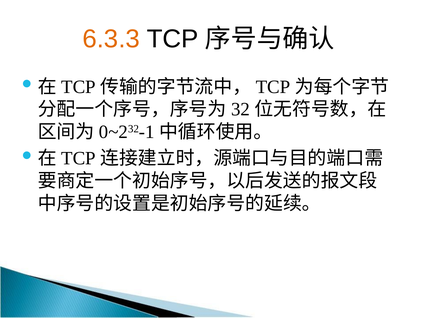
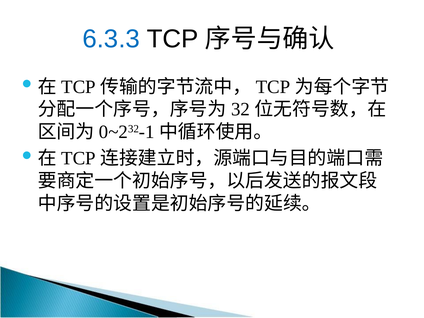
6.3.3 colour: orange -> blue (111, 39)
